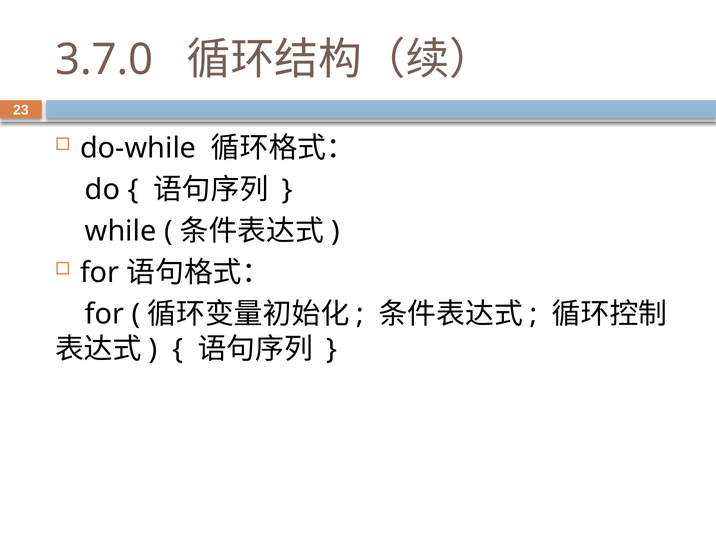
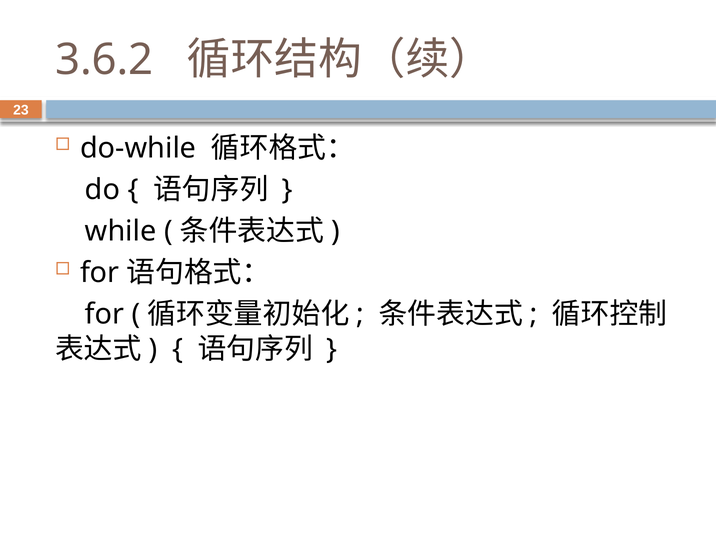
3.7.0: 3.7.0 -> 3.6.2 (104, 60)
